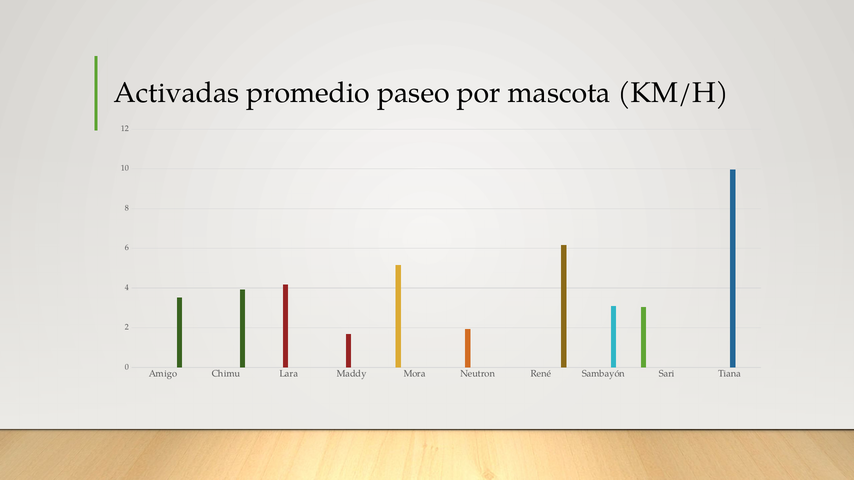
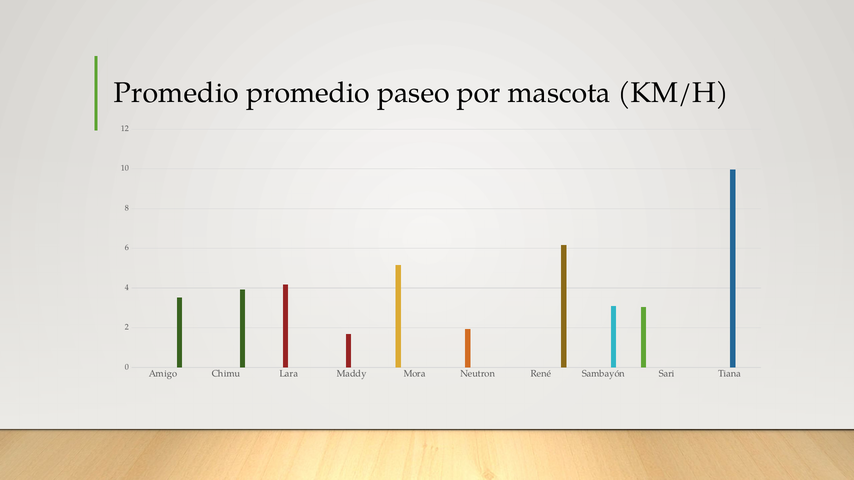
Activadas: Activadas -> Promedio (176, 93)
